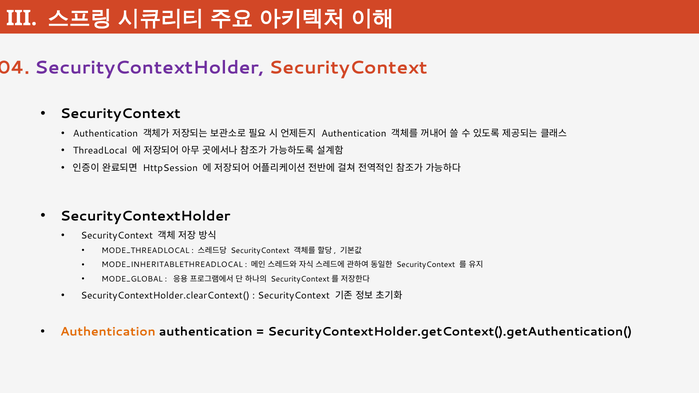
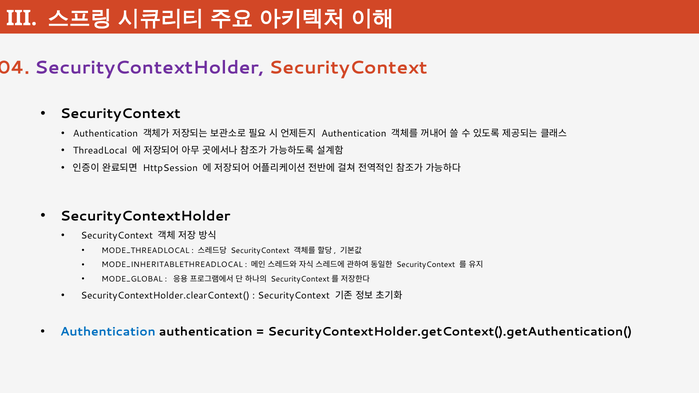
Authentication colour: orange -> blue (108, 332)
